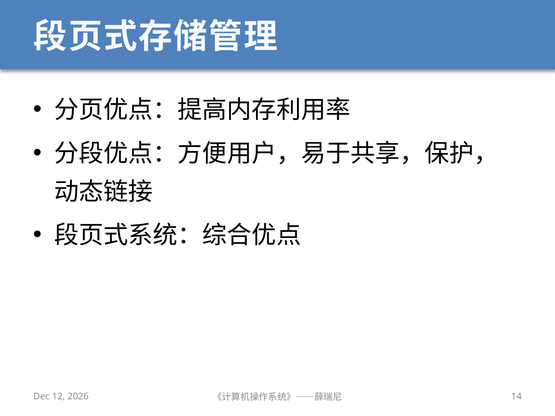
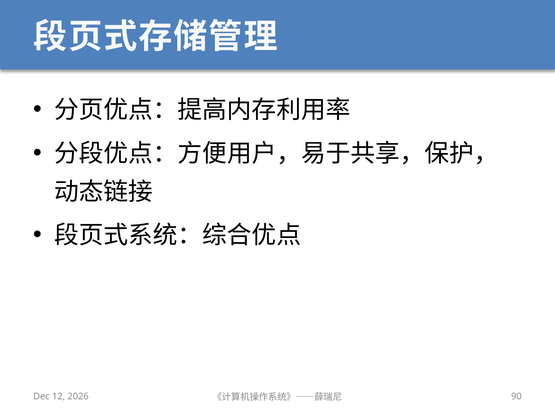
14: 14 -> 90 (516, 397)
